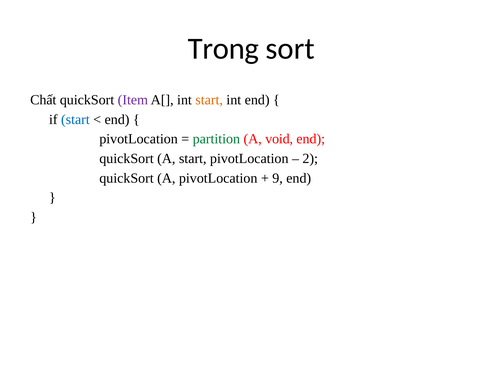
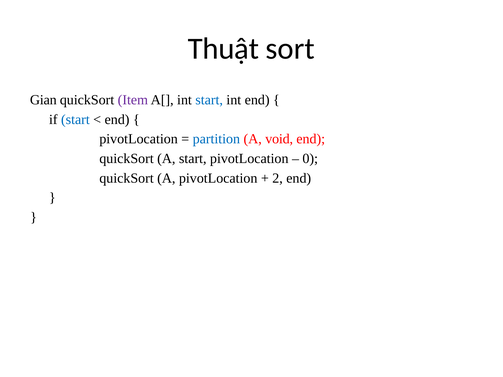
Trong: Trong -> Thuật (223, 49)
Chất: Chất -> Gian (43, 100)
start colour: orange -> blue (209, 100)
partition colour: green -> blue (216, 139)
2: 2 -> 0 (310, 159)
9: 9 -> 2 (278, 178)
